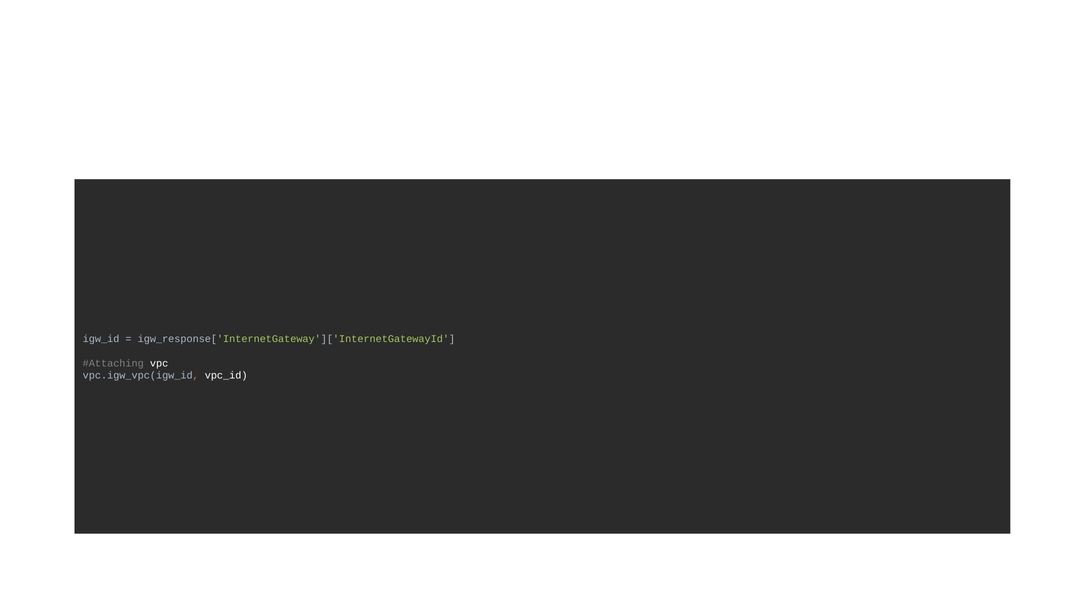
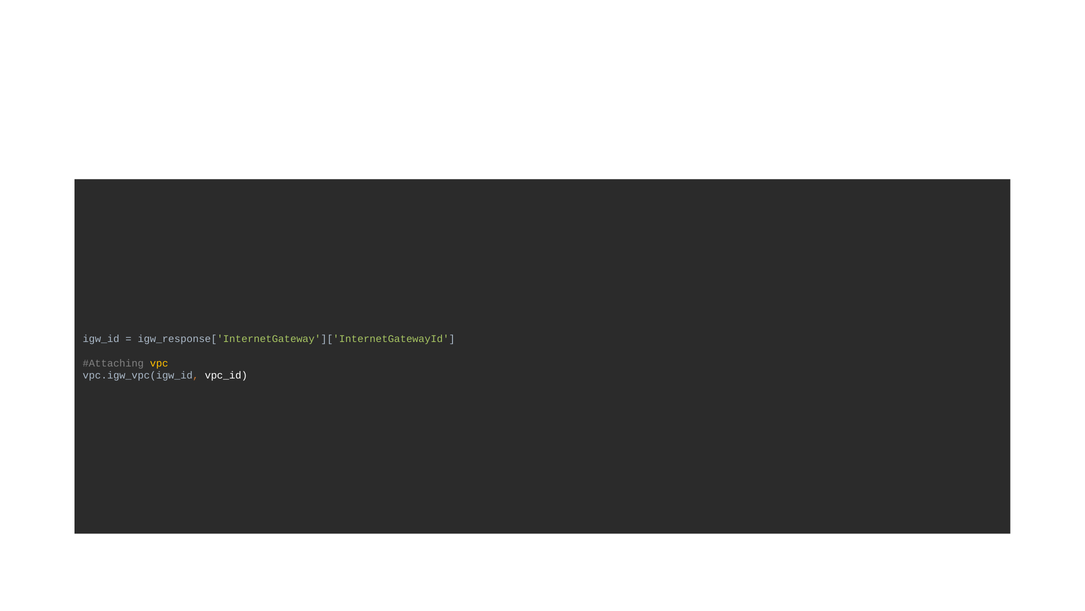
vpc colour: white -> yellow (159, 363)
